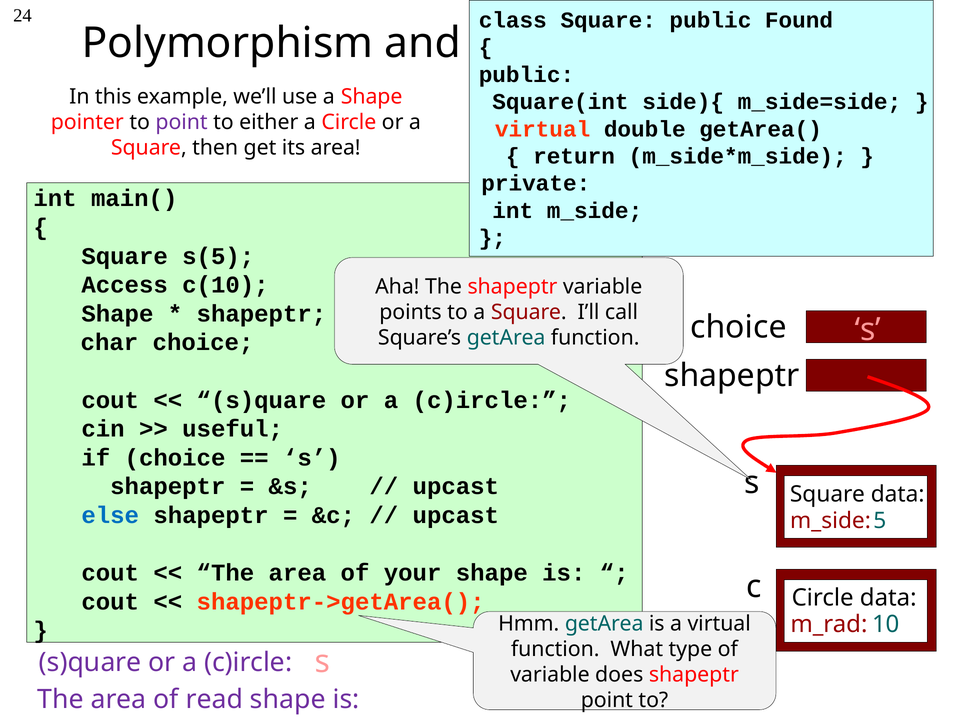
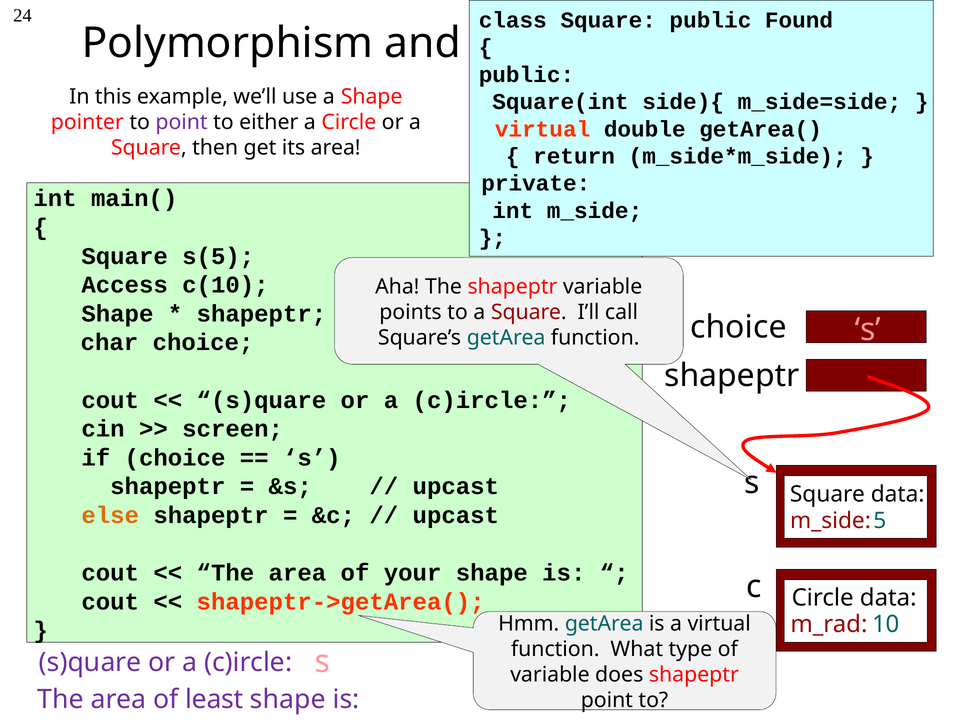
useful: useful -> screen (233, 429)
else colour: blue -> orange (110, 515)
read: read -> least (214, 700)
